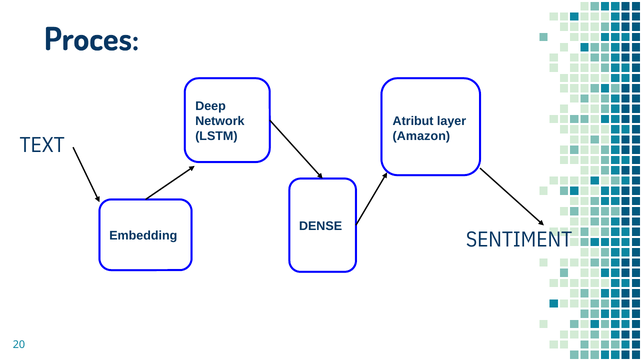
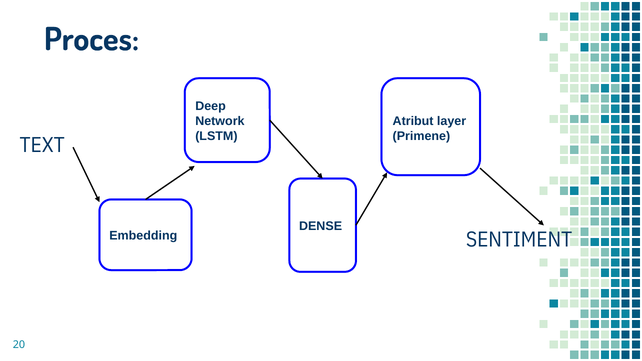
Amazon: Amazon -> Primene (421, 136)
